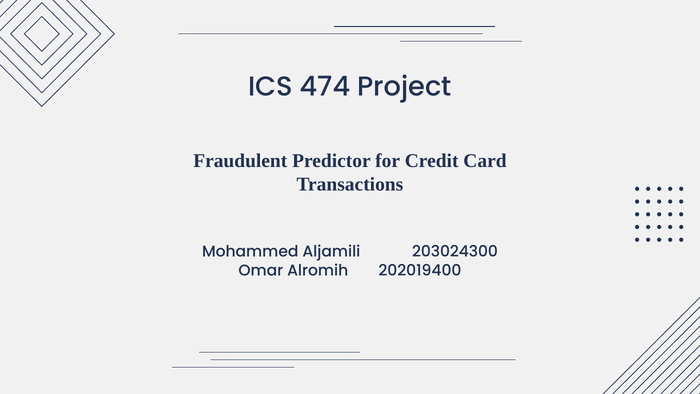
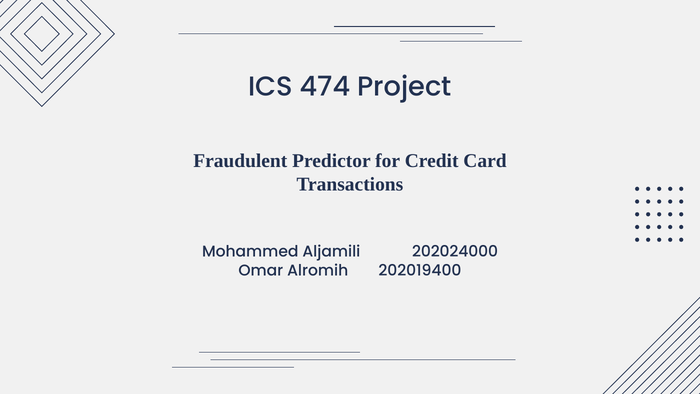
203024300: 203024300 -> 202024000 (455, 252)
